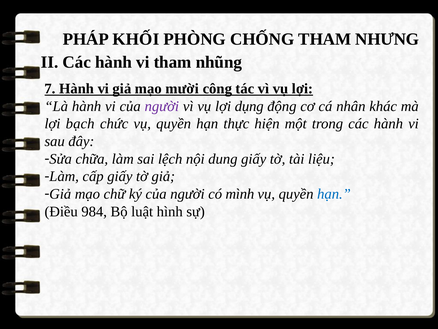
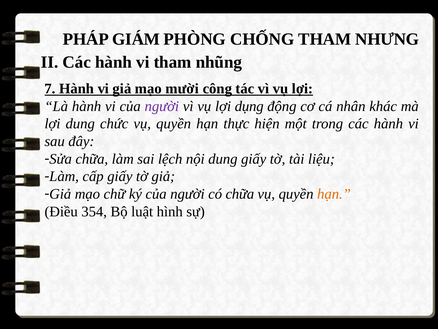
KHỐI: KHỐI -> GIÁM (136, 39)
lợi bạch: bạch -> dung (80, 124)
có mình: mình -> chữa (240, 194)
hạn colour: blue -> orange (334, 194)
984: 984 -> 354 (94, 211)
